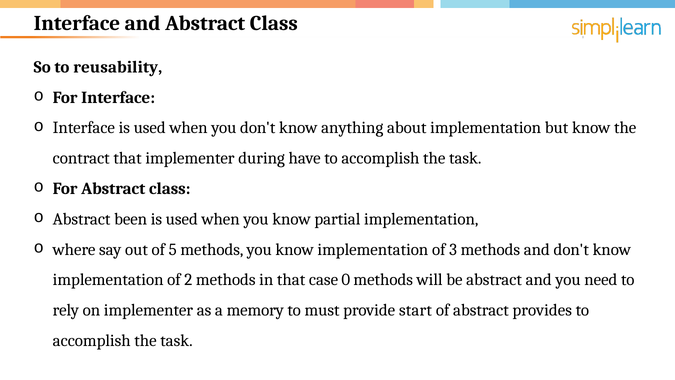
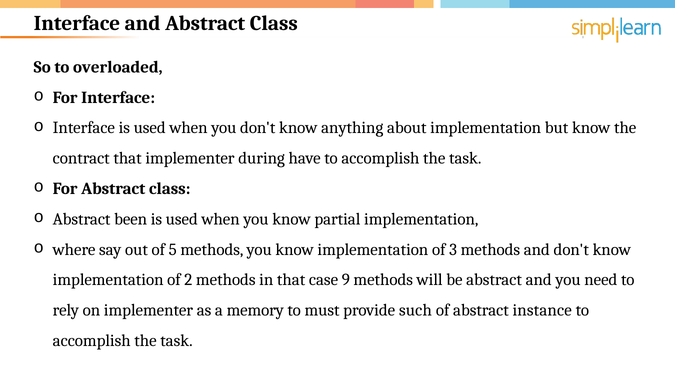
reusability: reusability -> overloaded (118, 67)
0: 0 -> 9 (346, 280)
start: start -> such (415, 310)
provides: provides -> instance (542, 310)
